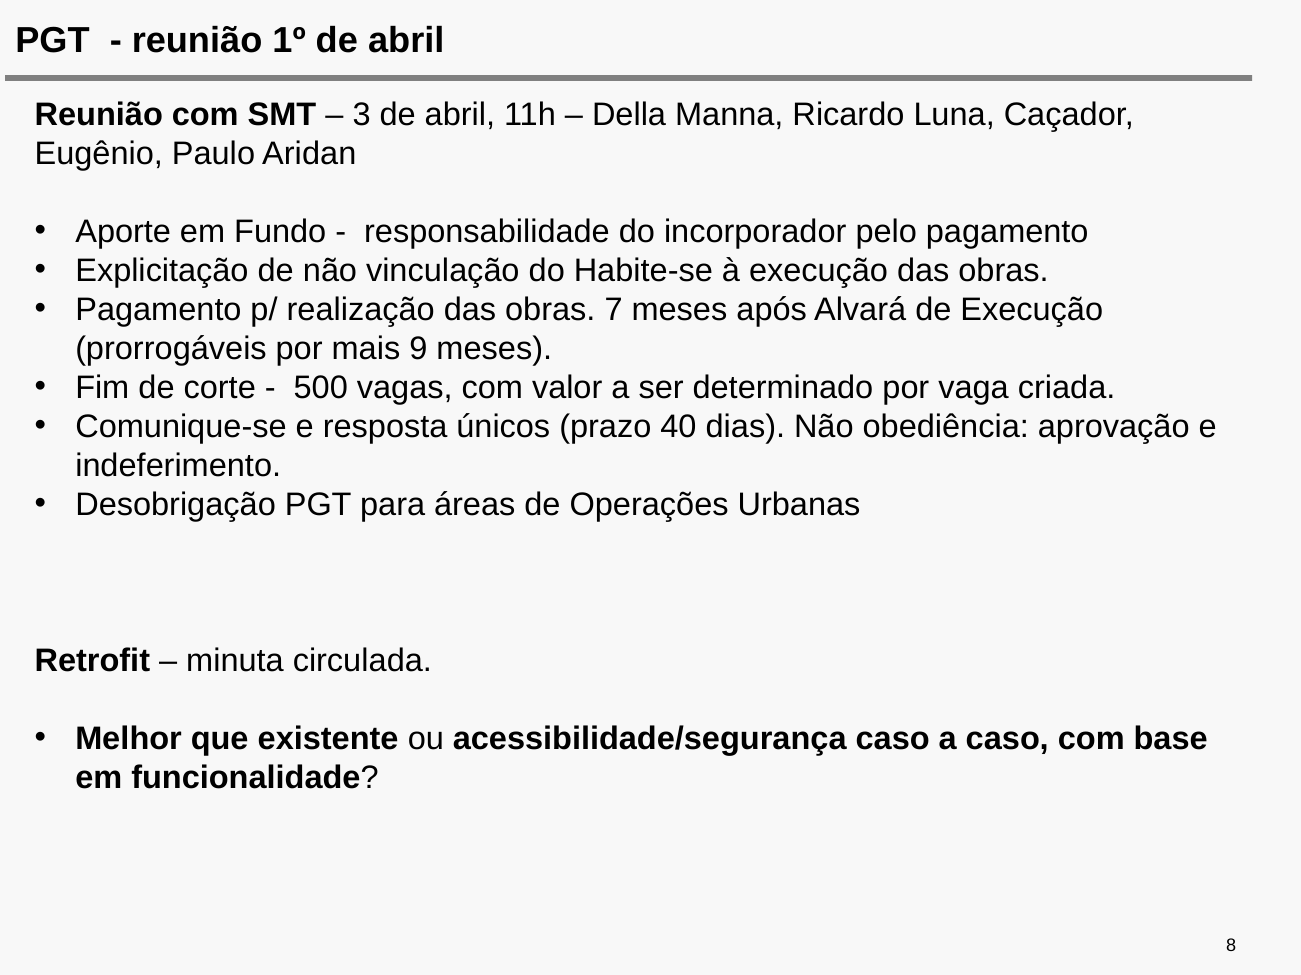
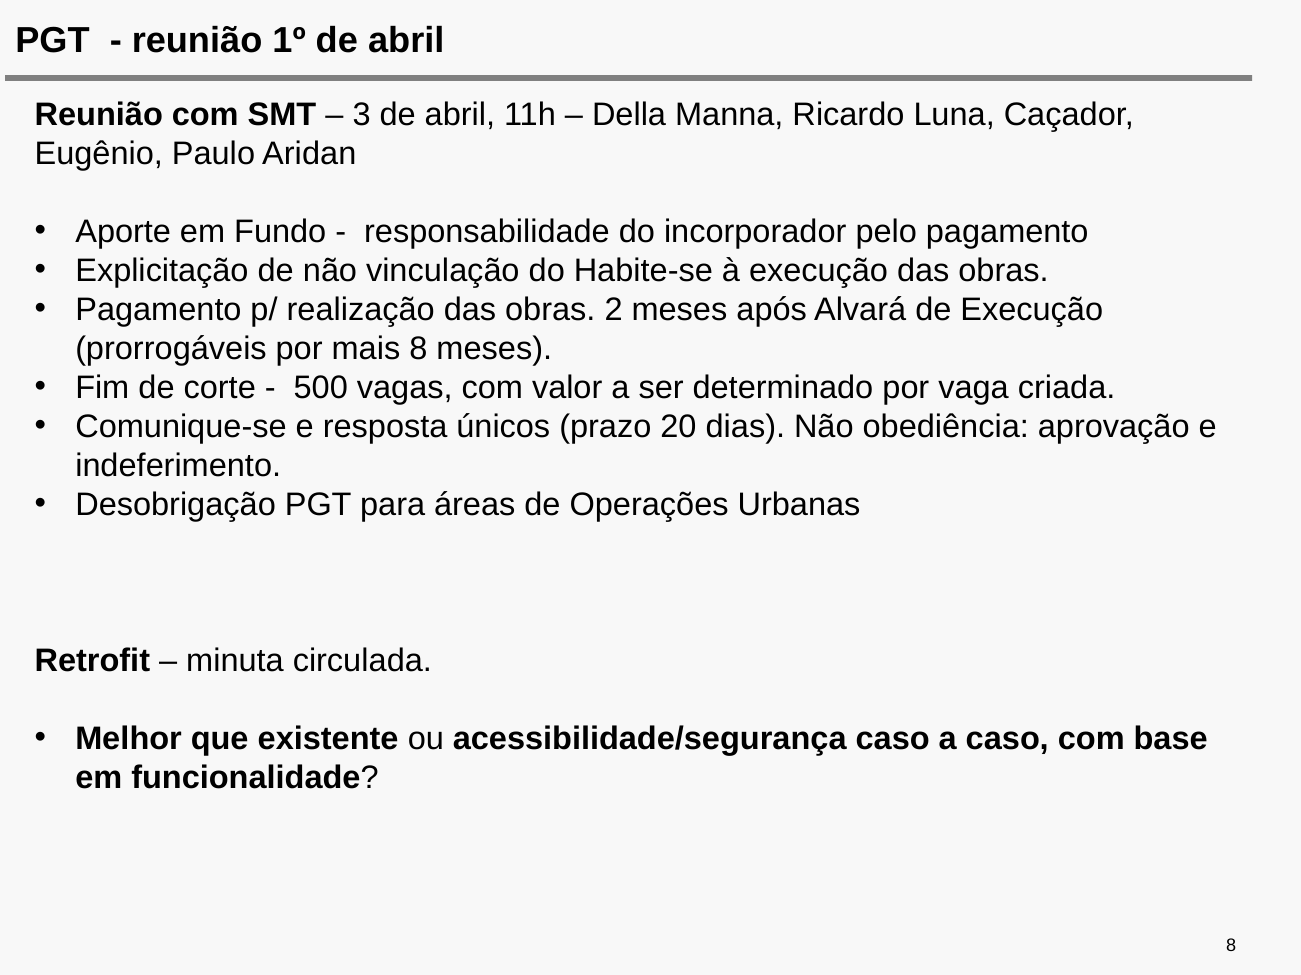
7: 7 -> 2 (614, 310)
mais 9: 9 -> 8 (418, 349)
40: 40 -> 20 (679, 427)
